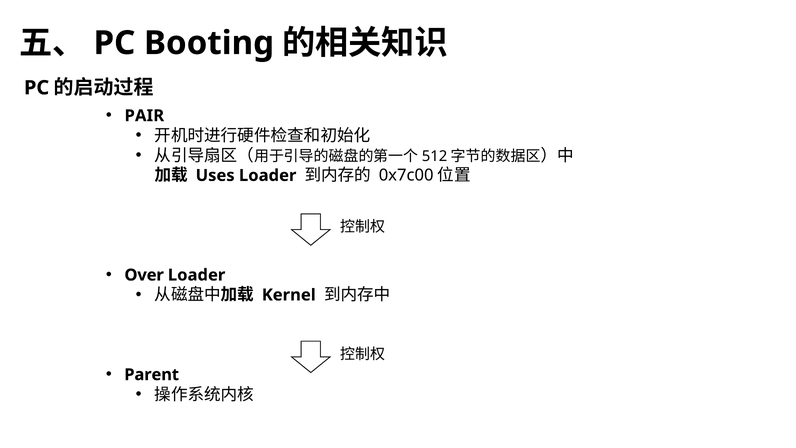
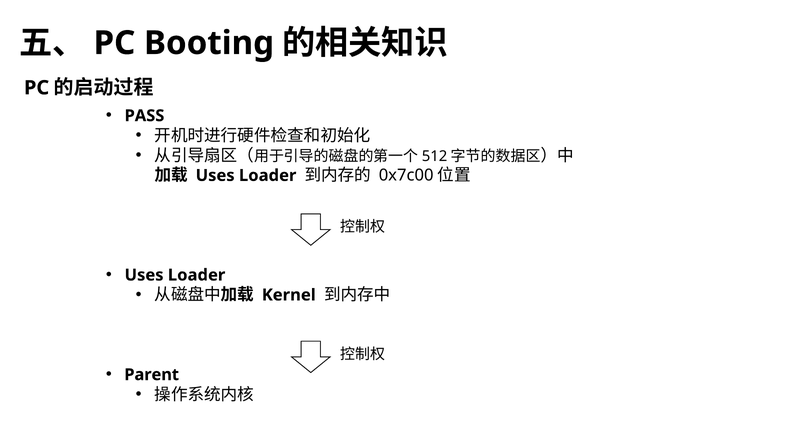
PAIR: PAIR -> PASS (144, 116)
Over: Over -> Uses (144, 275)
